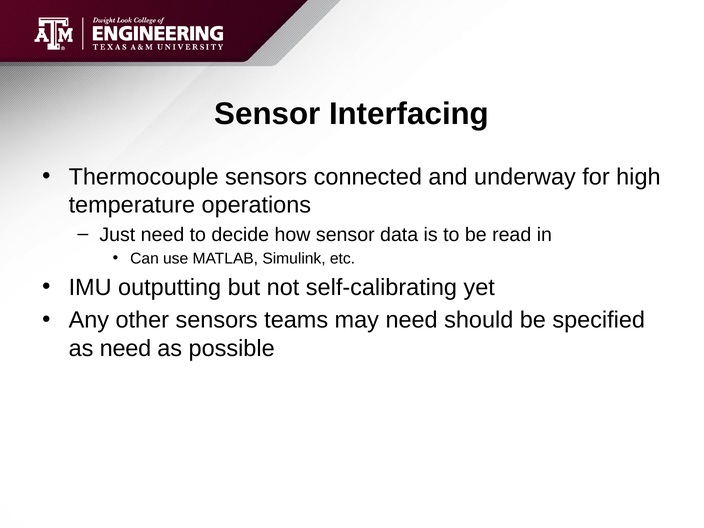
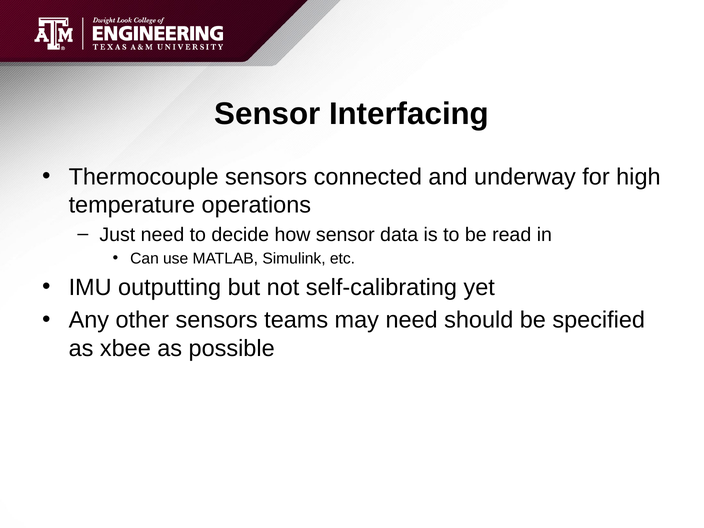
as need: need -> xbee (125, 348)
